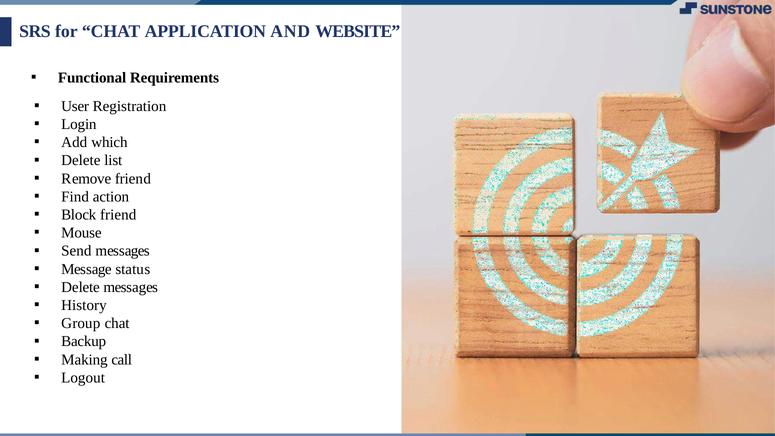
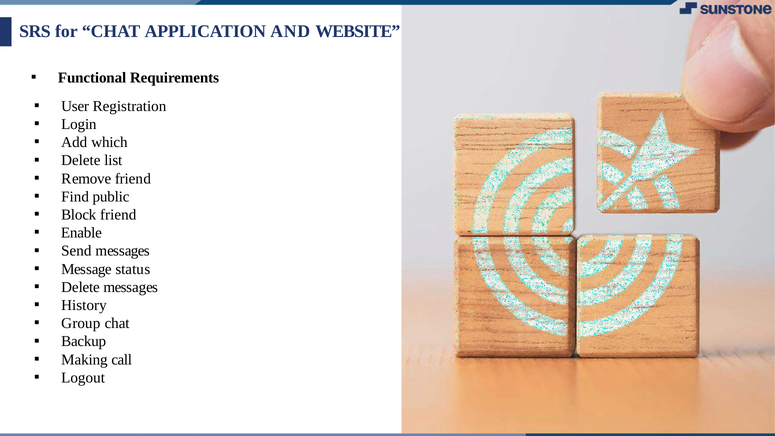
action: action -> public (111, 197)
Mouse: Mouse -> Enable (81, 233)
